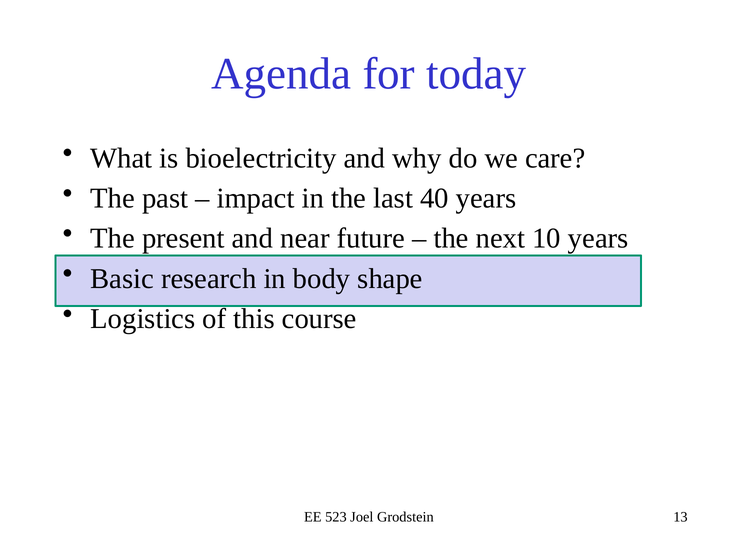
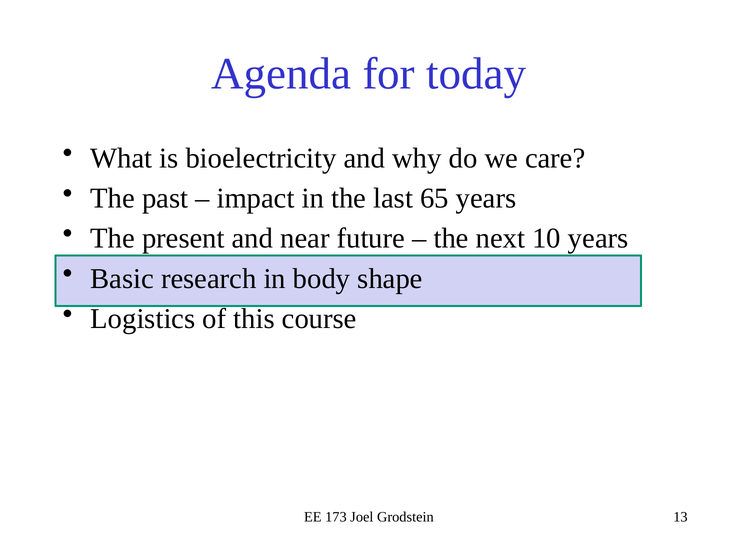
40: 40 -> 65 (434, 198)
523: 523 -> 173 (336, 518)
